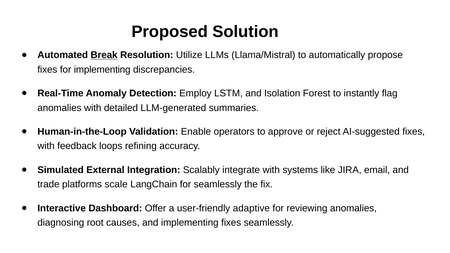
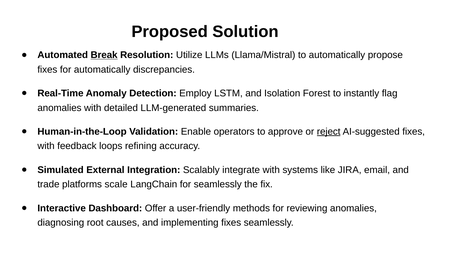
for implementing: implementing -> automatically (102, 70)
reject underline: none -> present (329, 132)
adaptive: adaptive -> methods (251, 208)
